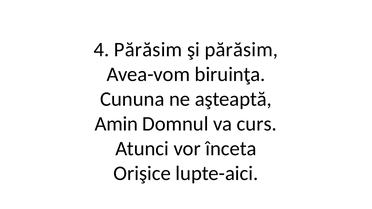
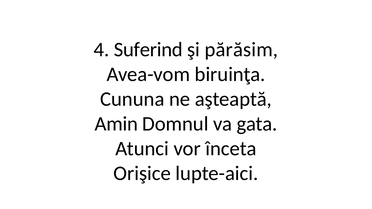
4 Părăsim: Părăsim -> Suferind (148, 50)
curs: curs -> gata (257, 124)
